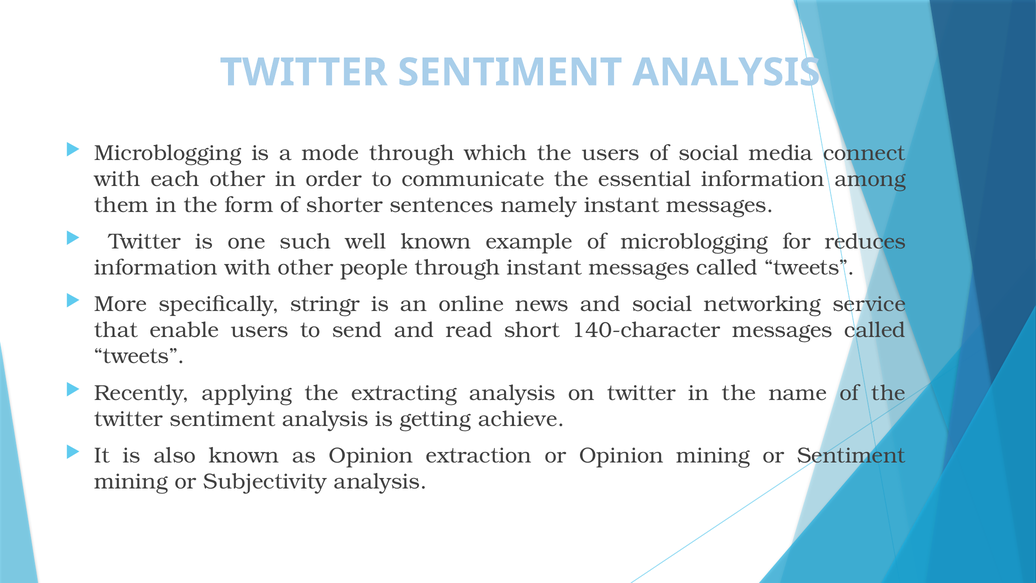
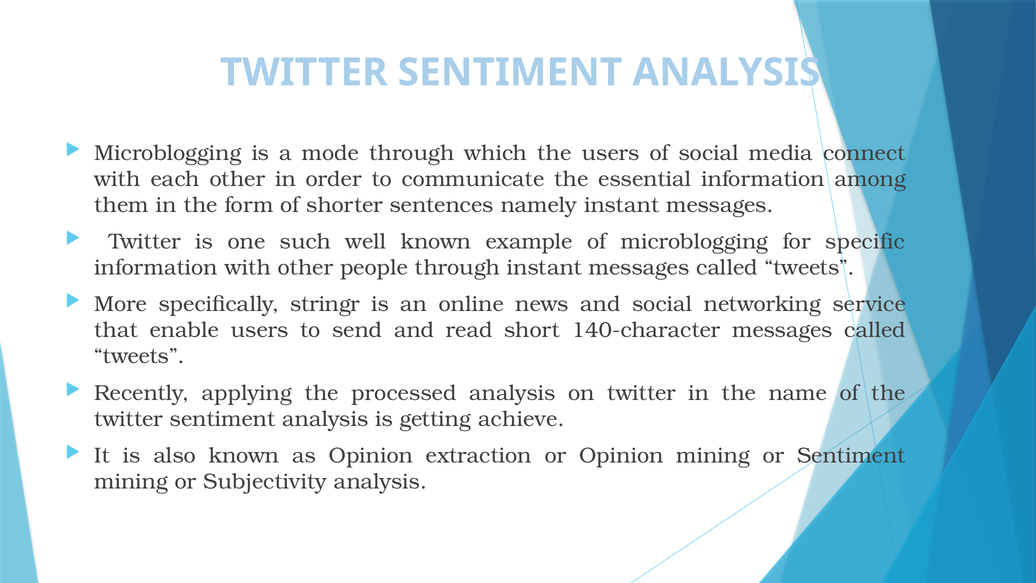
reduces: reduces -> specific (865, 242)
extracting: extracting -> processed (404, 393)
